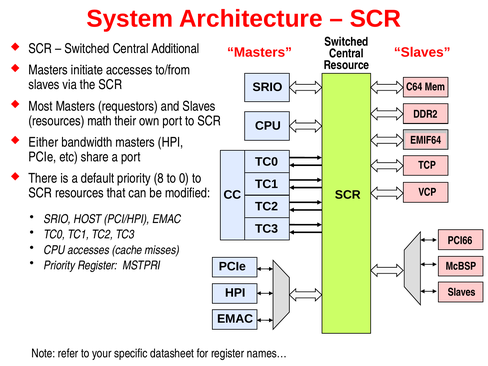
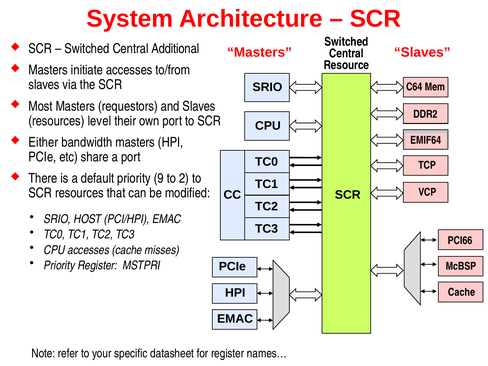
math: math -> level (99, 121)
8: 8 -> 9 (159, 178)
0: 0 -> 2 (184, 178)
Slaves: Slaves -> Cache (461, 292)
